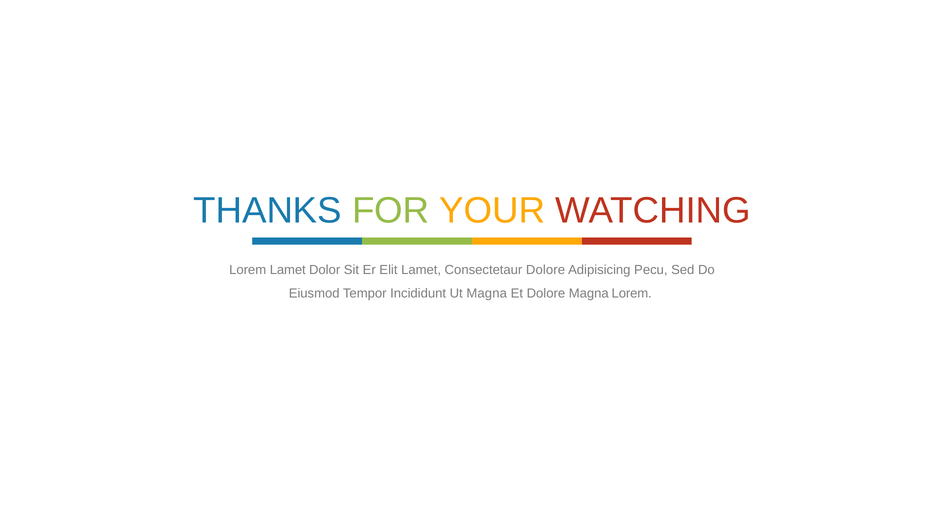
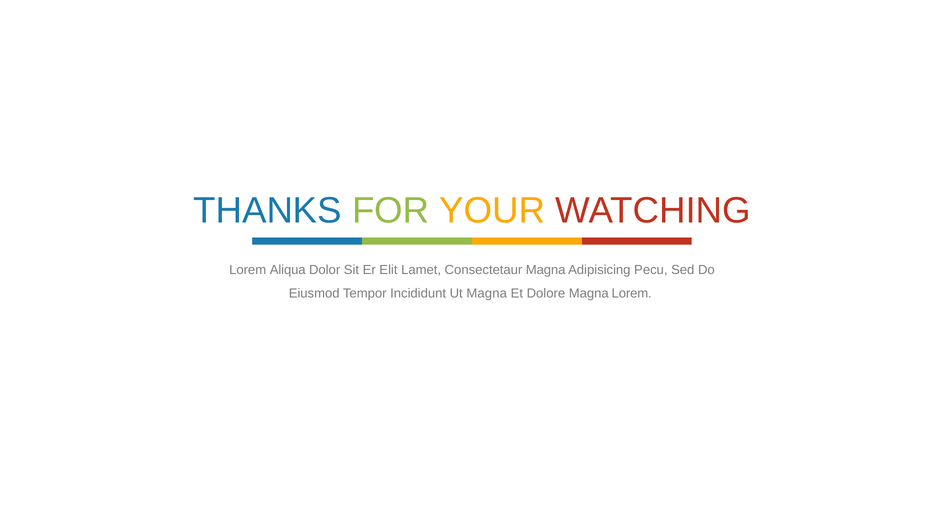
Lorem Lamet: Lamet -> Aliqua (288, 270)
Consectetaur Dolore: Dolore -> Magna (546, 270)
